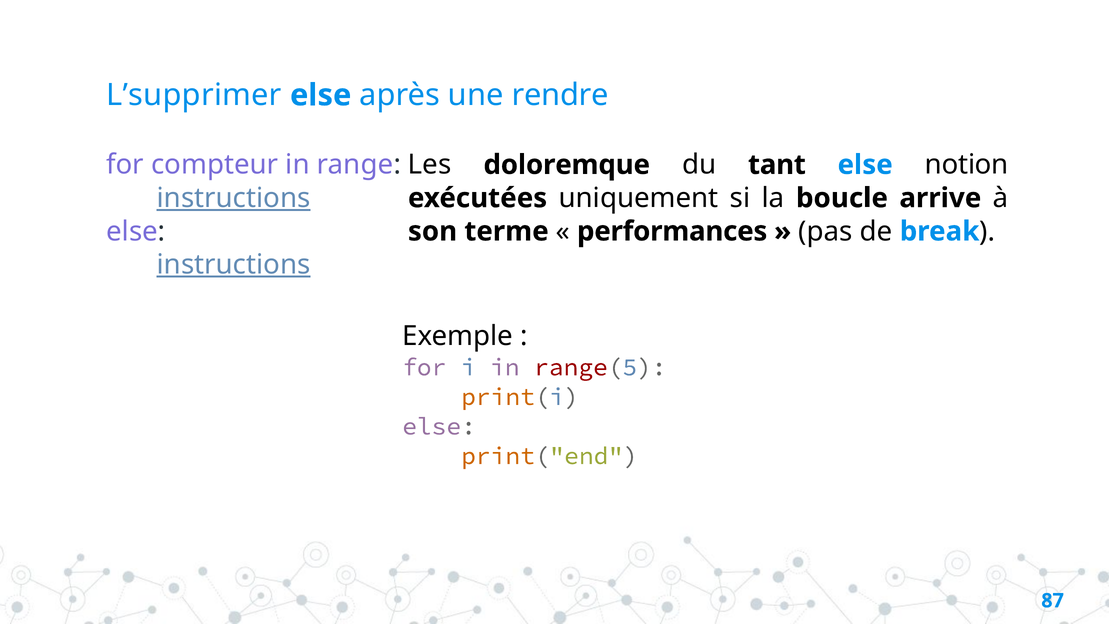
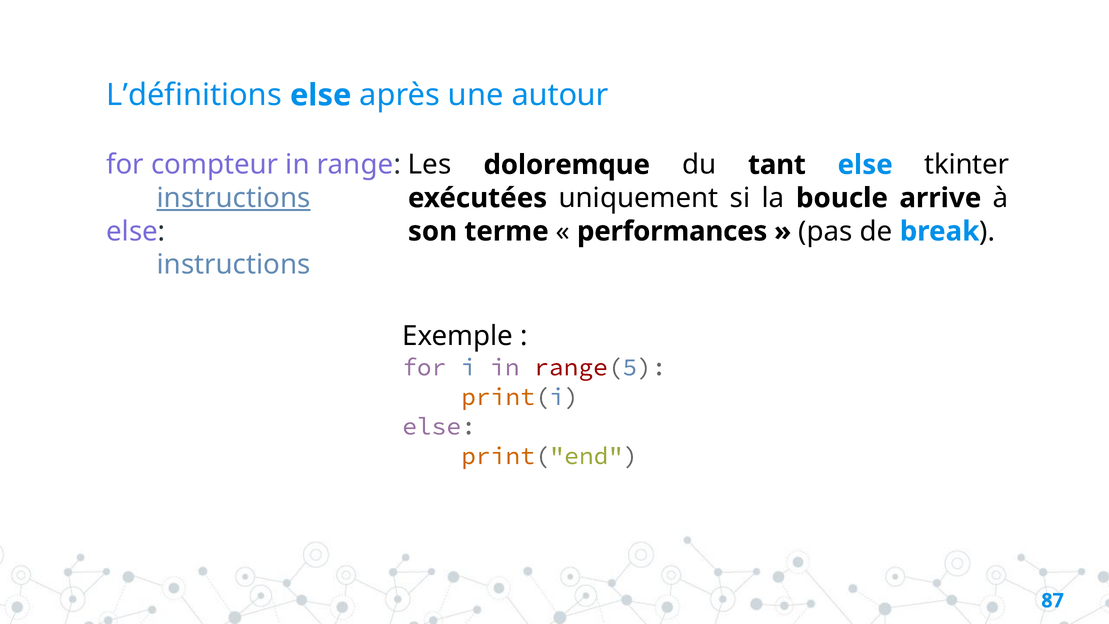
L’supprimer: L’supprimer -> L’définitions (194, 95)
rendre: rendre -> autour (560, 95)
notion: notion -> tkinter (967, 165)
instructions underline: present -> none (234, 265)
